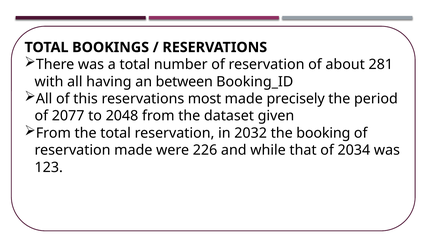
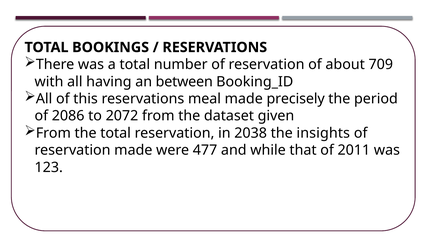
281: 281 -> 709 (381, 64)
most: most -> meal (204, 99)
2077: 2077 -> 2086 (68, 116)
2048: 2048 -> 2072 (122, 116)
2032: 2032 -> 2038 (251, 133)
booking: booking -> insights (323, 133)
226: 226 -> 477 (205, 150)
2034: 2034 -> 2011 (354, 150)
